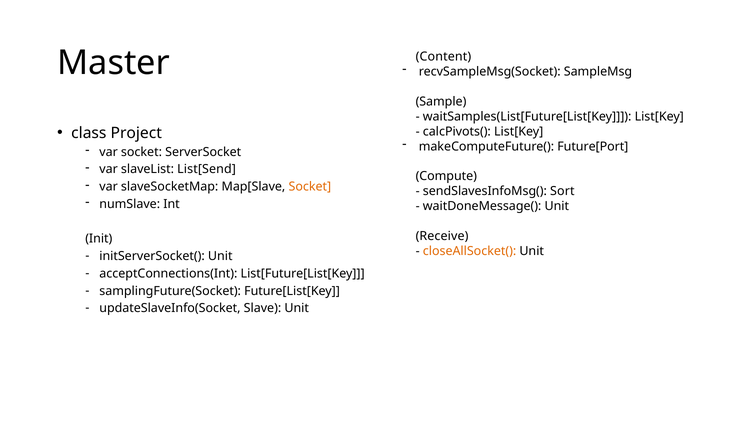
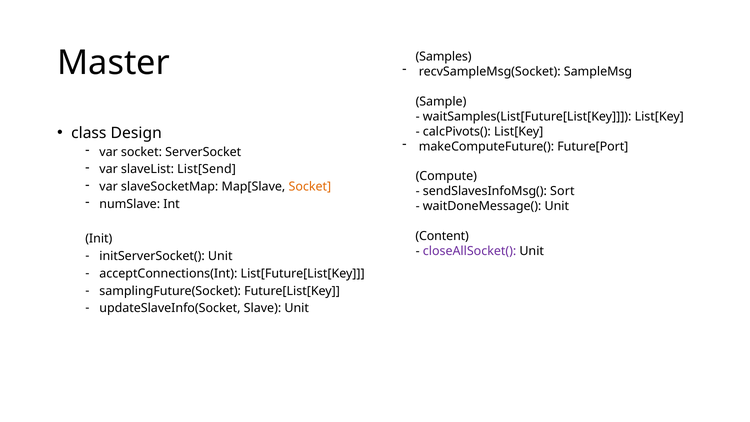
Content: Content -> Samples (444, 56)
Project: Project -> Design (136, 133)
Receive: Receive -> Content (442, 236)
closeAllSocket( colour: orange -> purple (470, 251)
